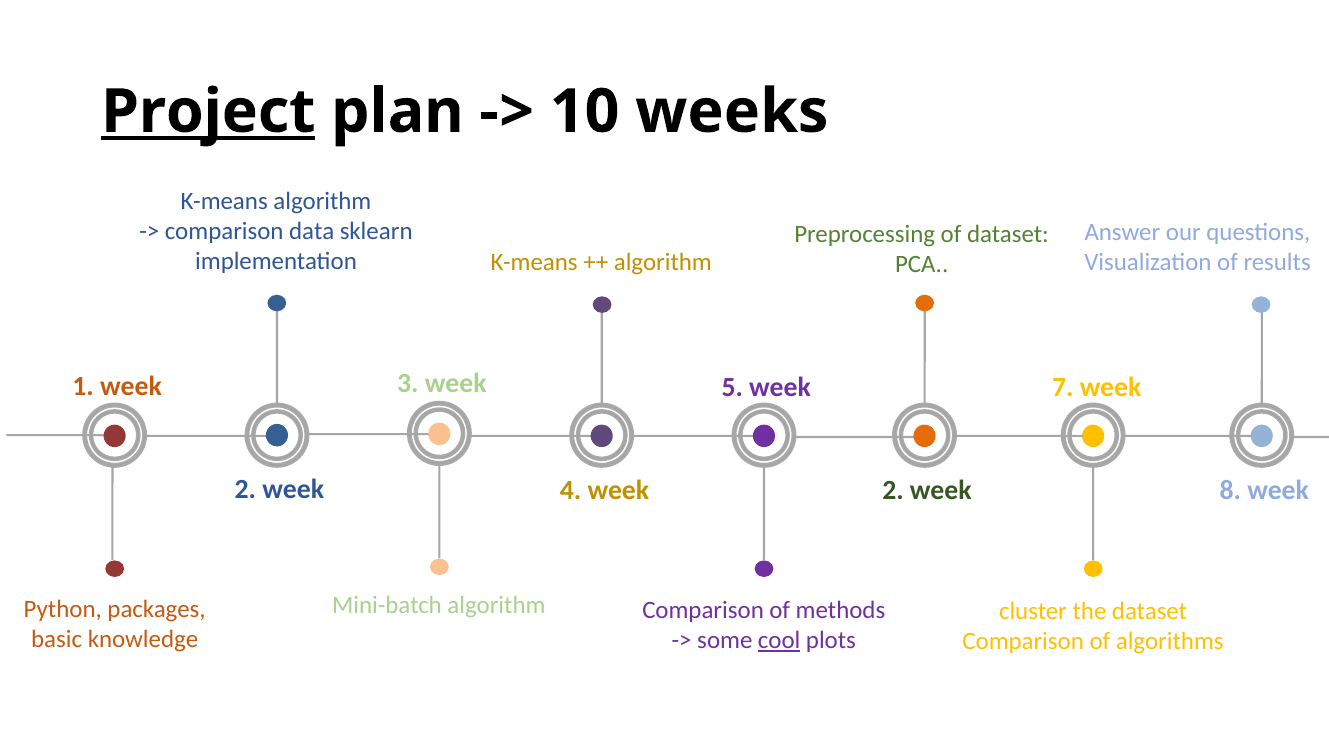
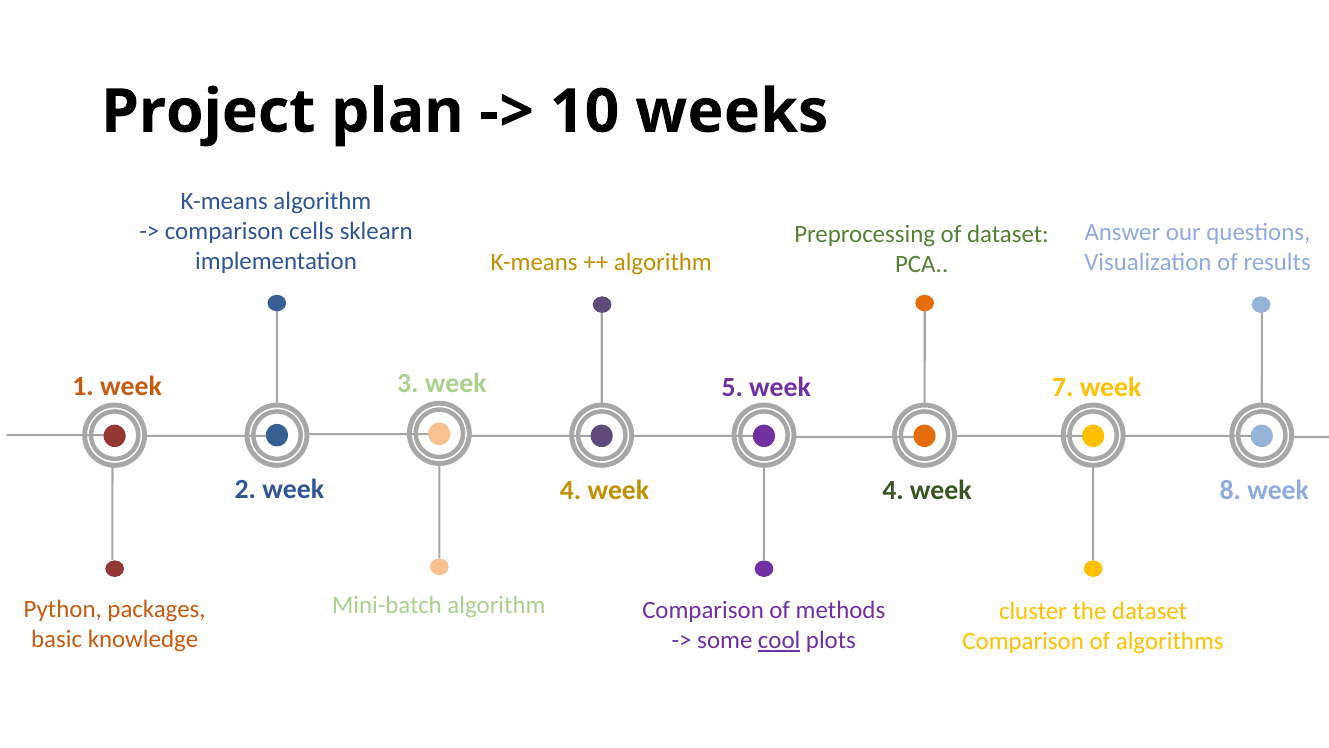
Project underline: present -> none (208, 112)
data: data -> cells (312, 231)
4 week 2: 2 -> 4 (893, 490)
